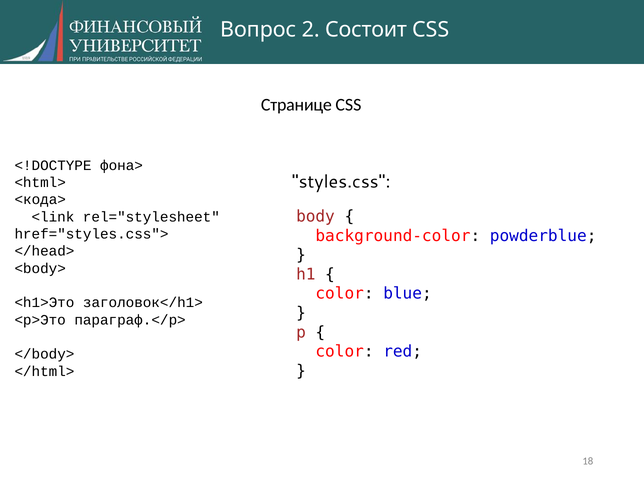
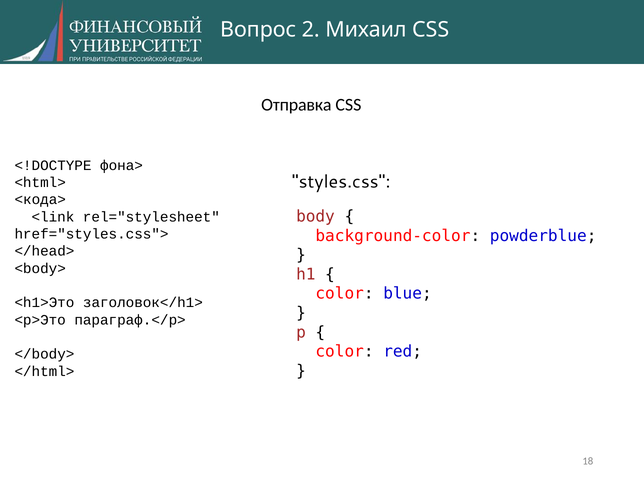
Состоит: Состоит -> Михаил (366, 30)
Странице: Странице -> Отправка (296, 105)
